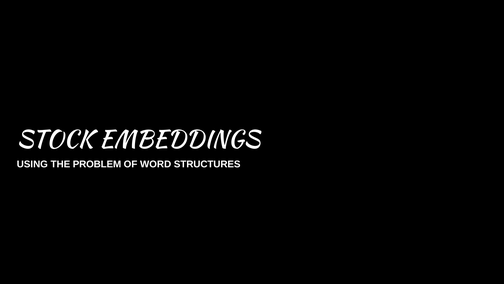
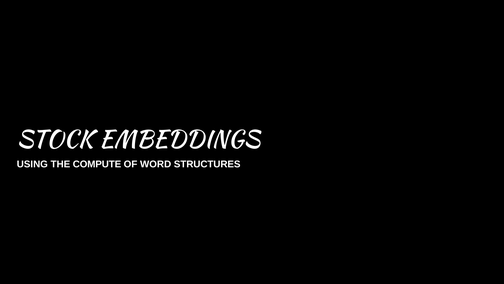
PROBLEM: PROBLEM -> COMPUTE (97, 164)
